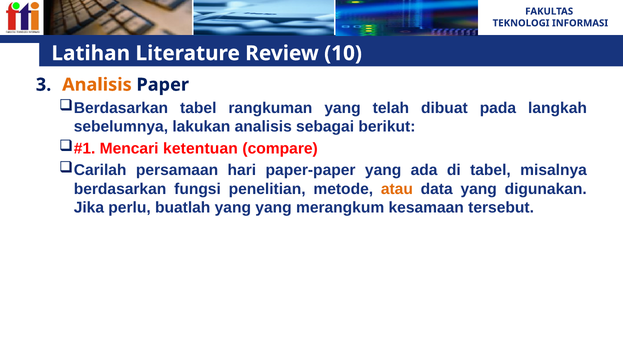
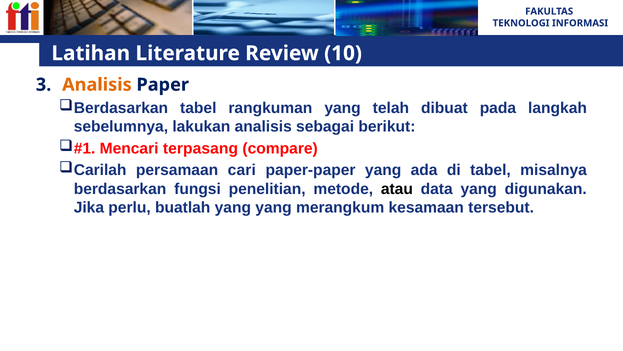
ketentuan: ketentuan -> terpasang (200, 148)
hari: hari -> cari (242, 170)
atau colour: orange -> black (397, 189)
